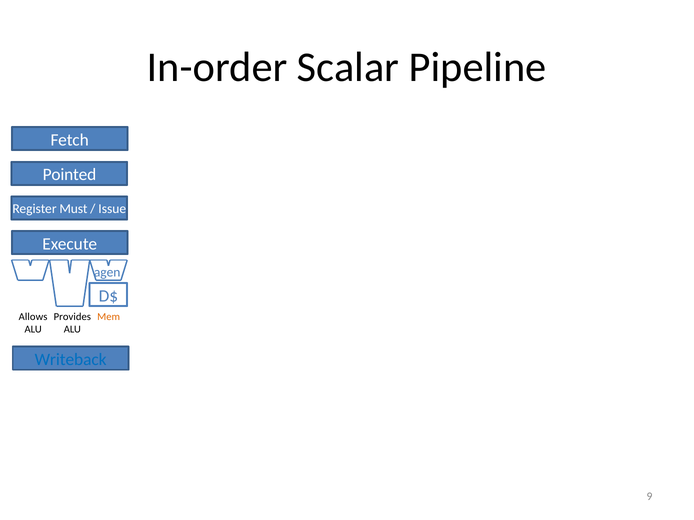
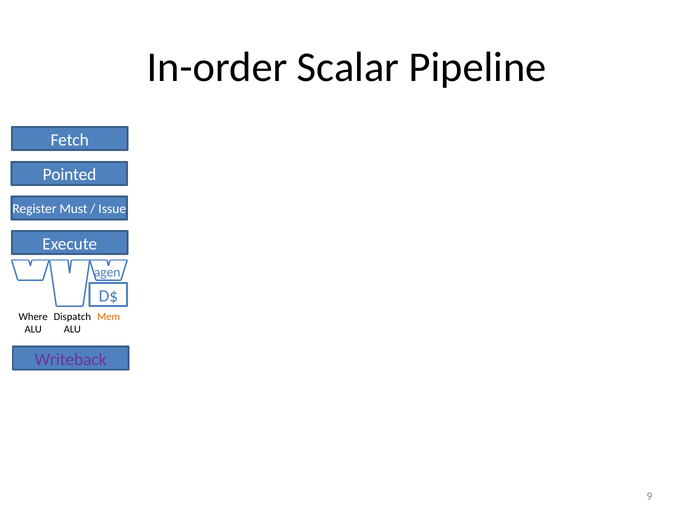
Allows: Allows -> Where (33, 317)
Provides: Provides -> Dispatch (72, 317)
Writeback colour: blue -> purple (71, 360)
